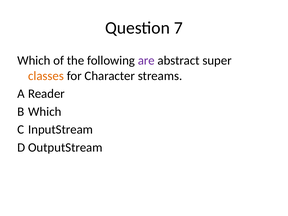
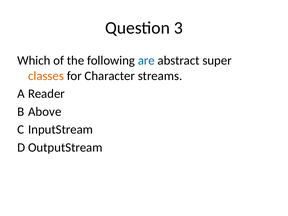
7: 7 -> 3 (178, 28)
are colour: purple -> blue (146, 60)
B Which: Which -> Above (45, 112)
